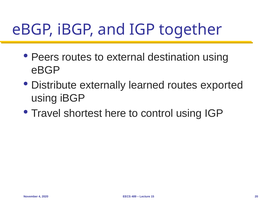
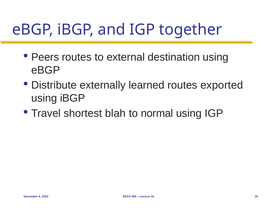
here: here -> blah (115, 113)
control: control -> normal (157, 113)
